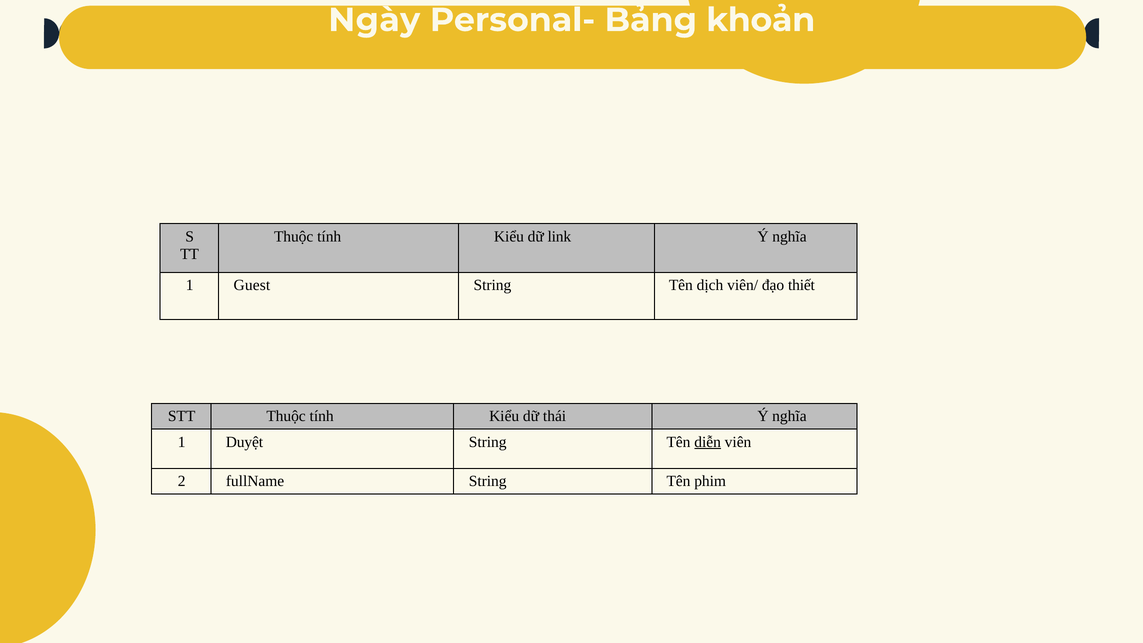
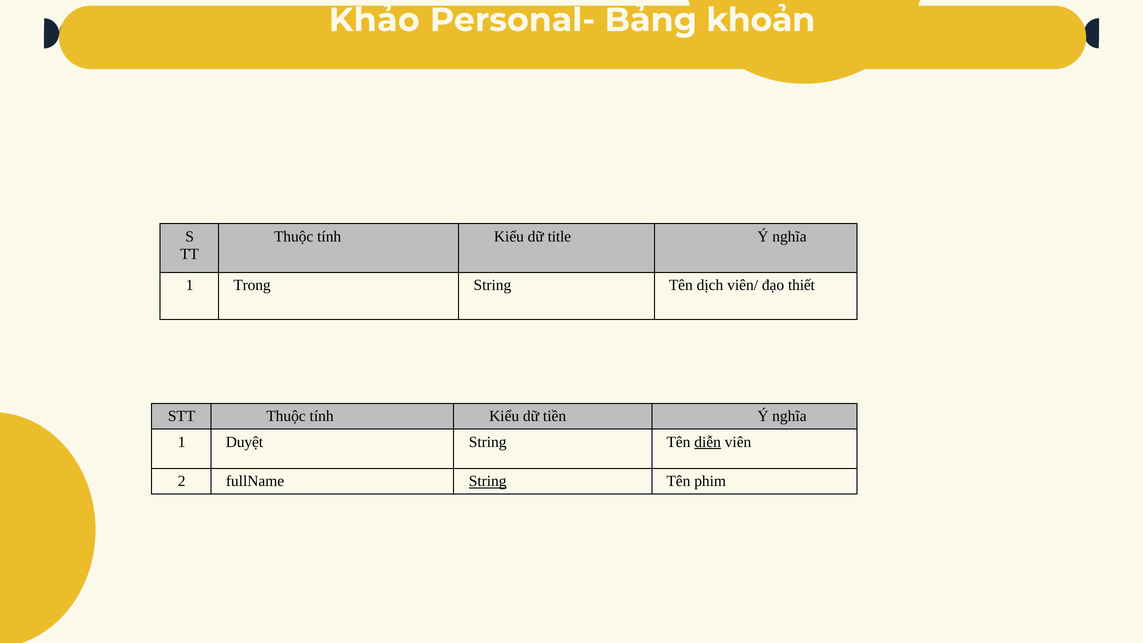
Ngày: Ngày -> Khảo (374, 20)
link: link -> title (559, 237)
Guest: Guest -> Trong (252, 285)
thái: thái -> tiền (555, 416)
String underline: none -> present (488, 481)
